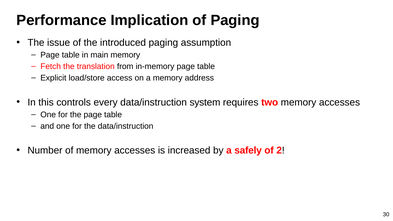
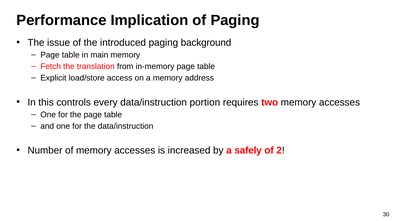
assumption: assumption -> background (206, 43)
system: system -> portion (205, 102)
